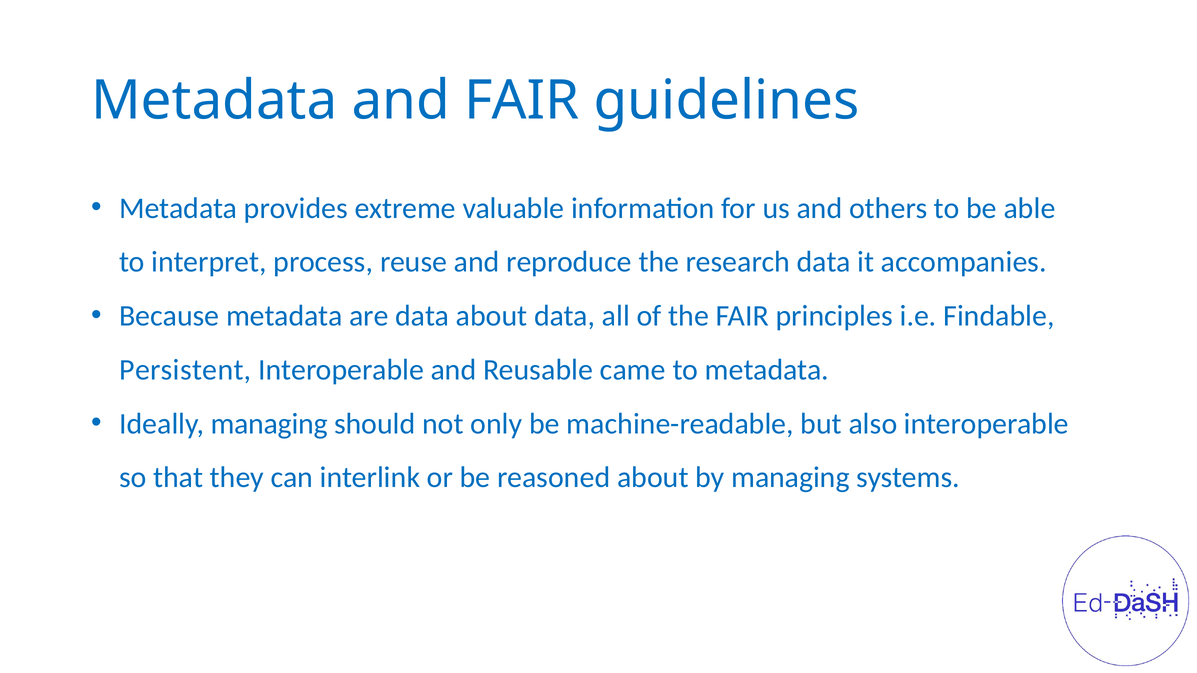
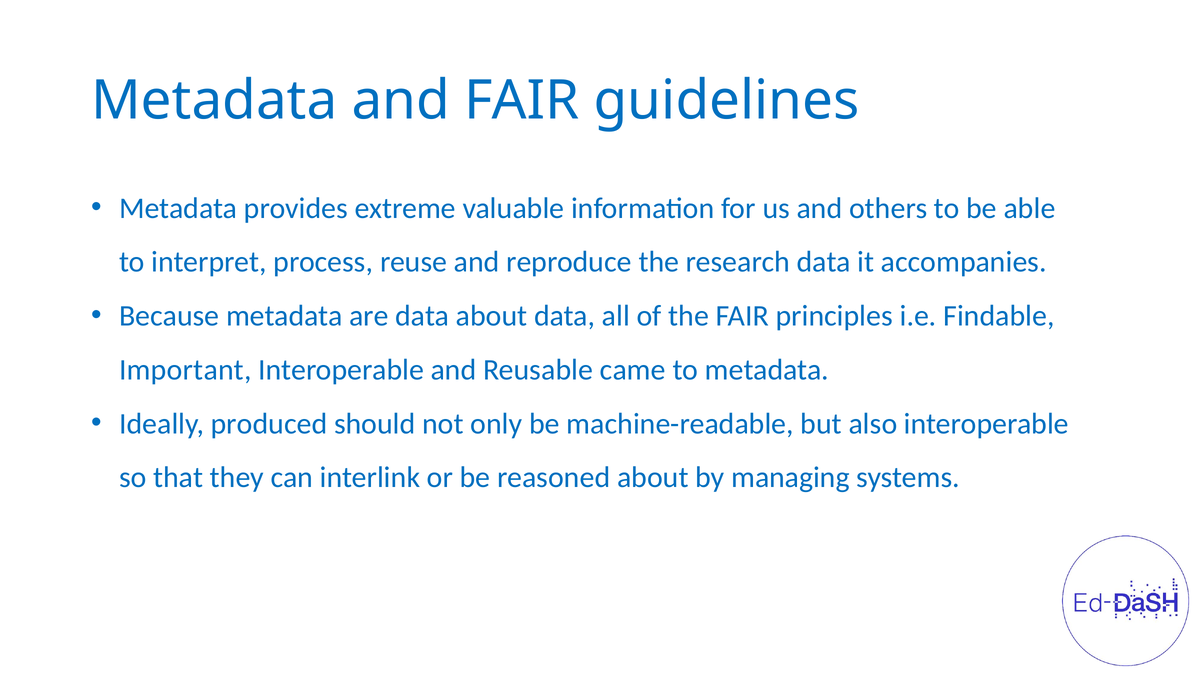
Persistent: Persistent -> Important (185, 370)
Ideally managing: managing -> produced (269, 424)
